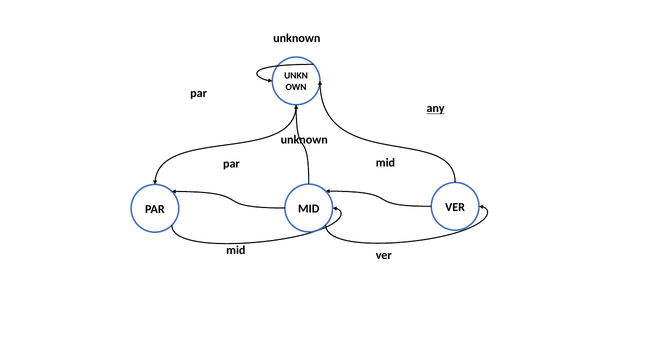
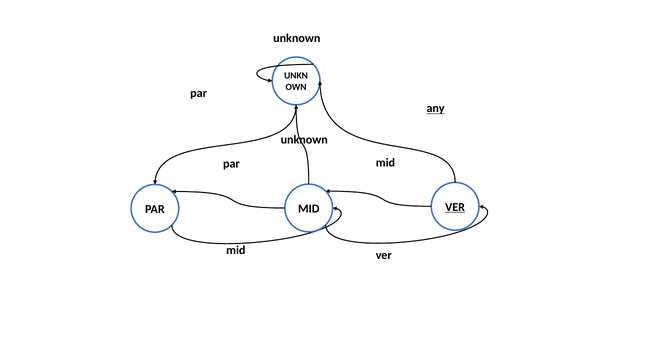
VER underline: none -> present (455, 207)
